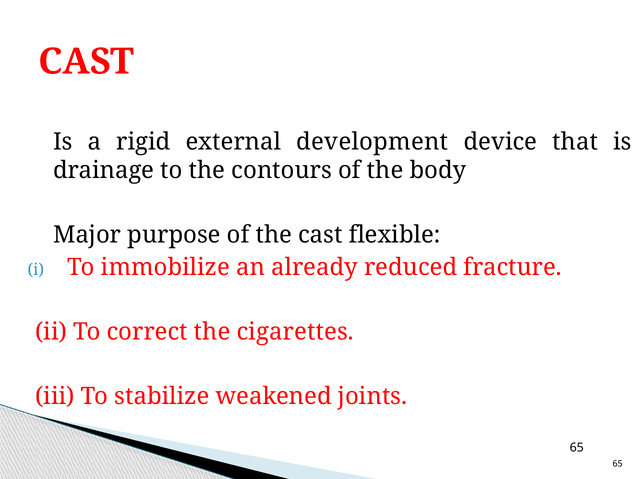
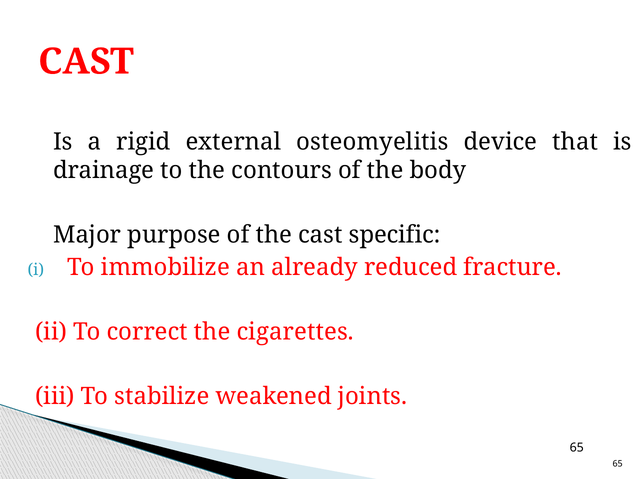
development: development -> osteomyelitis (372, 141)
flexible: flexible -> specific (395, 235)
